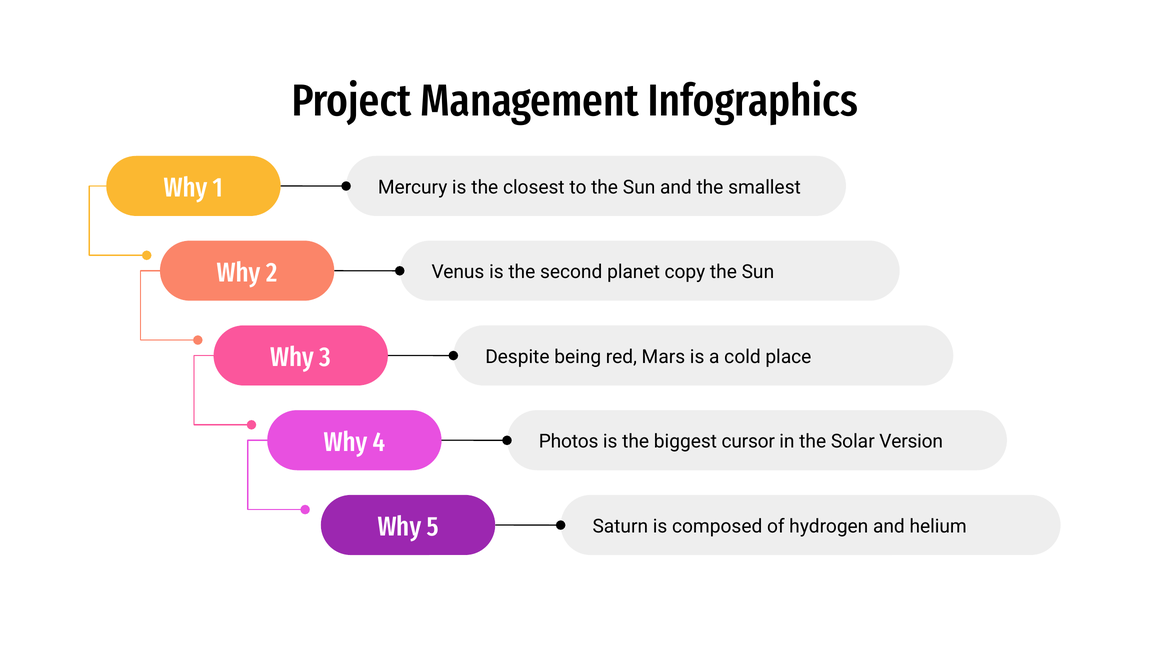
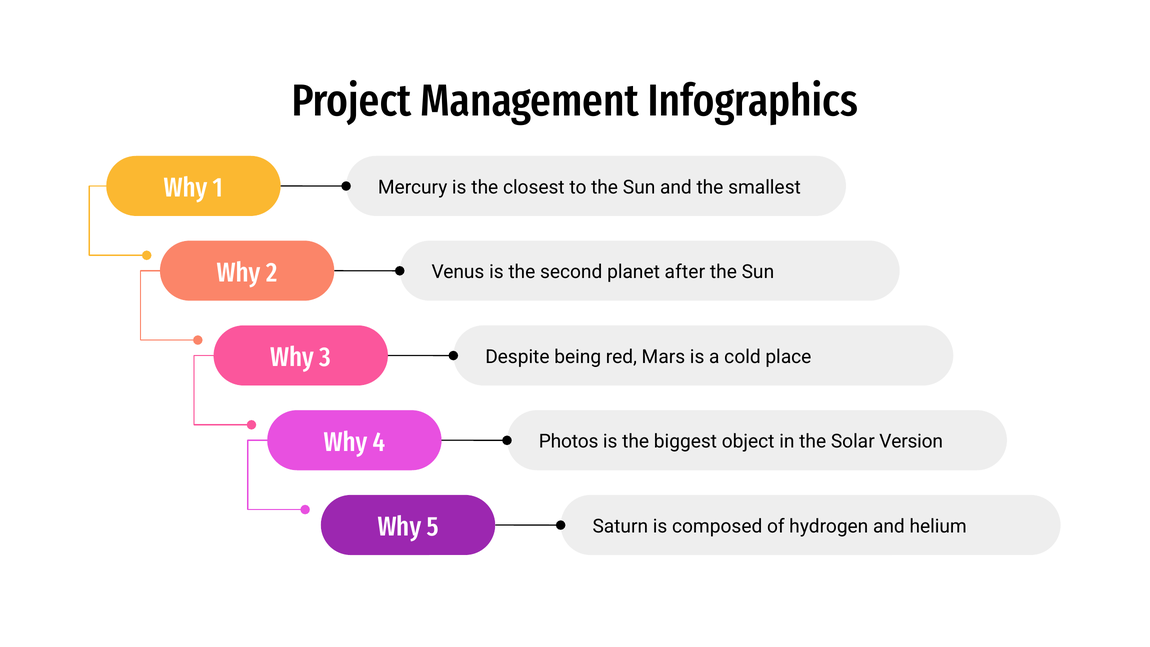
copy: copy -> after (685, 272)
cursor: cursor -> object (748, 441)
